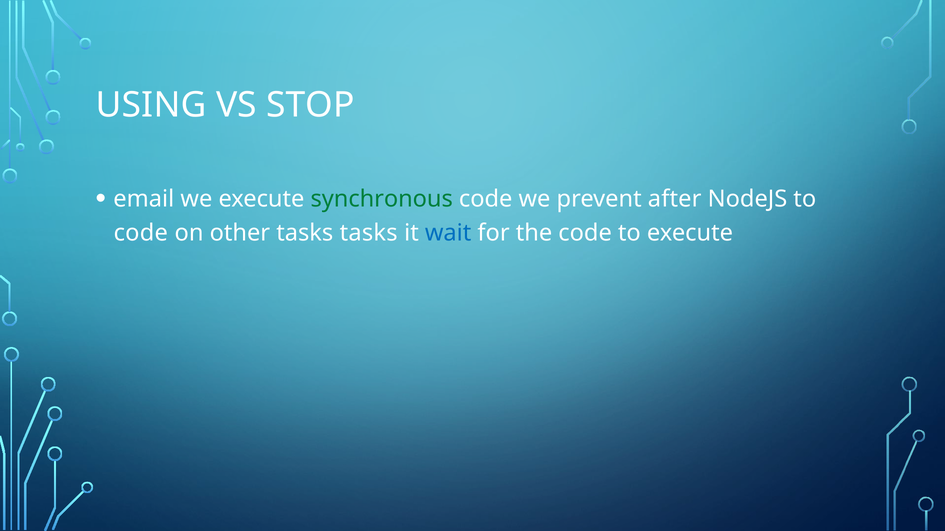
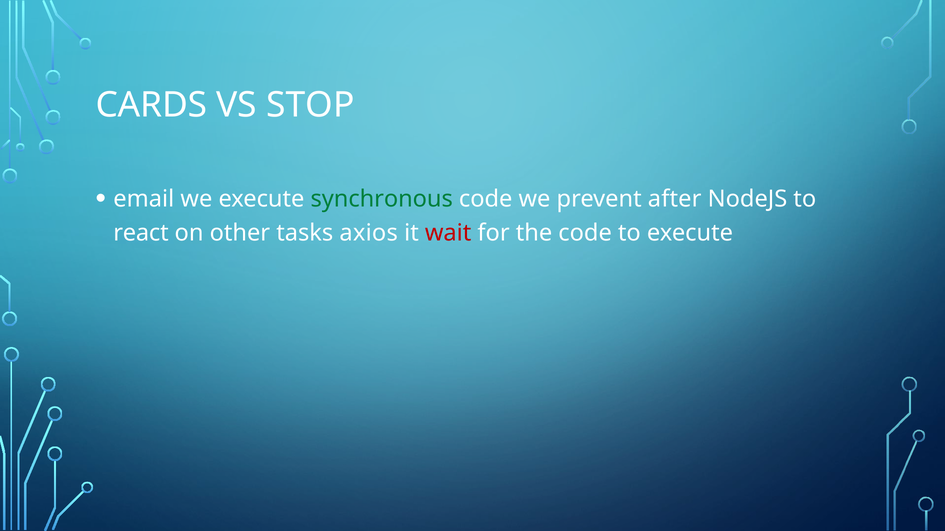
USING: USING -> CARDS (151, 105)
code: code -> react (141, 233)
tasks tasks: tasks -> axios (369, 233)
wait colour: blue -> red (448, 233)
